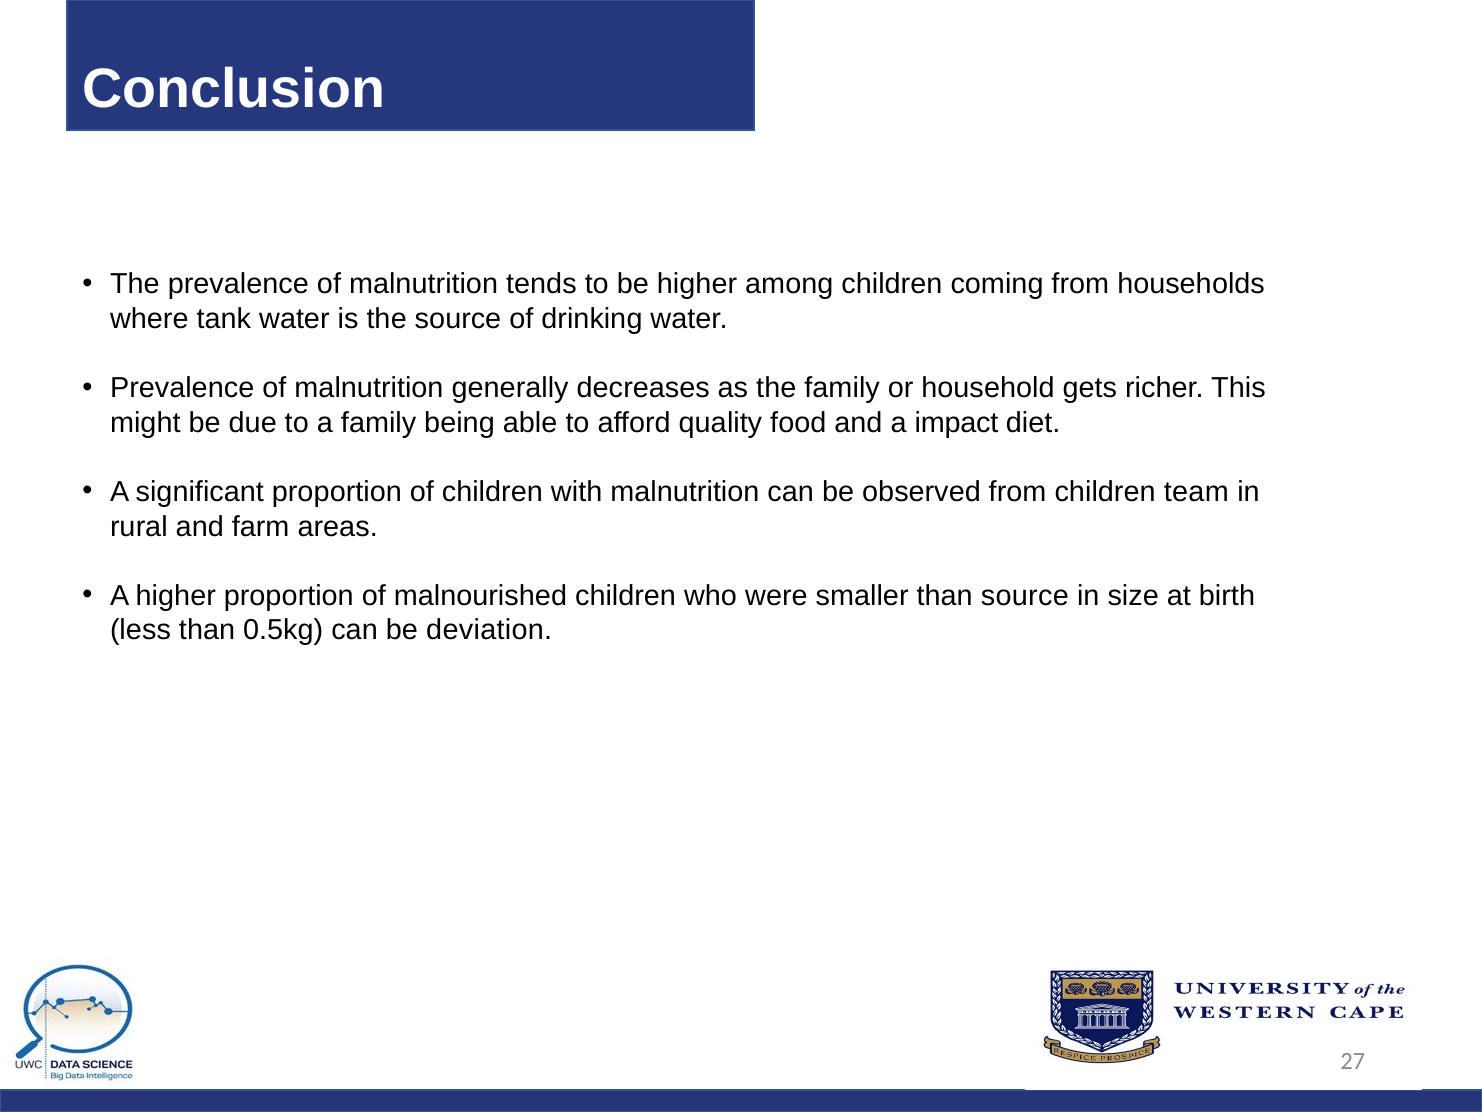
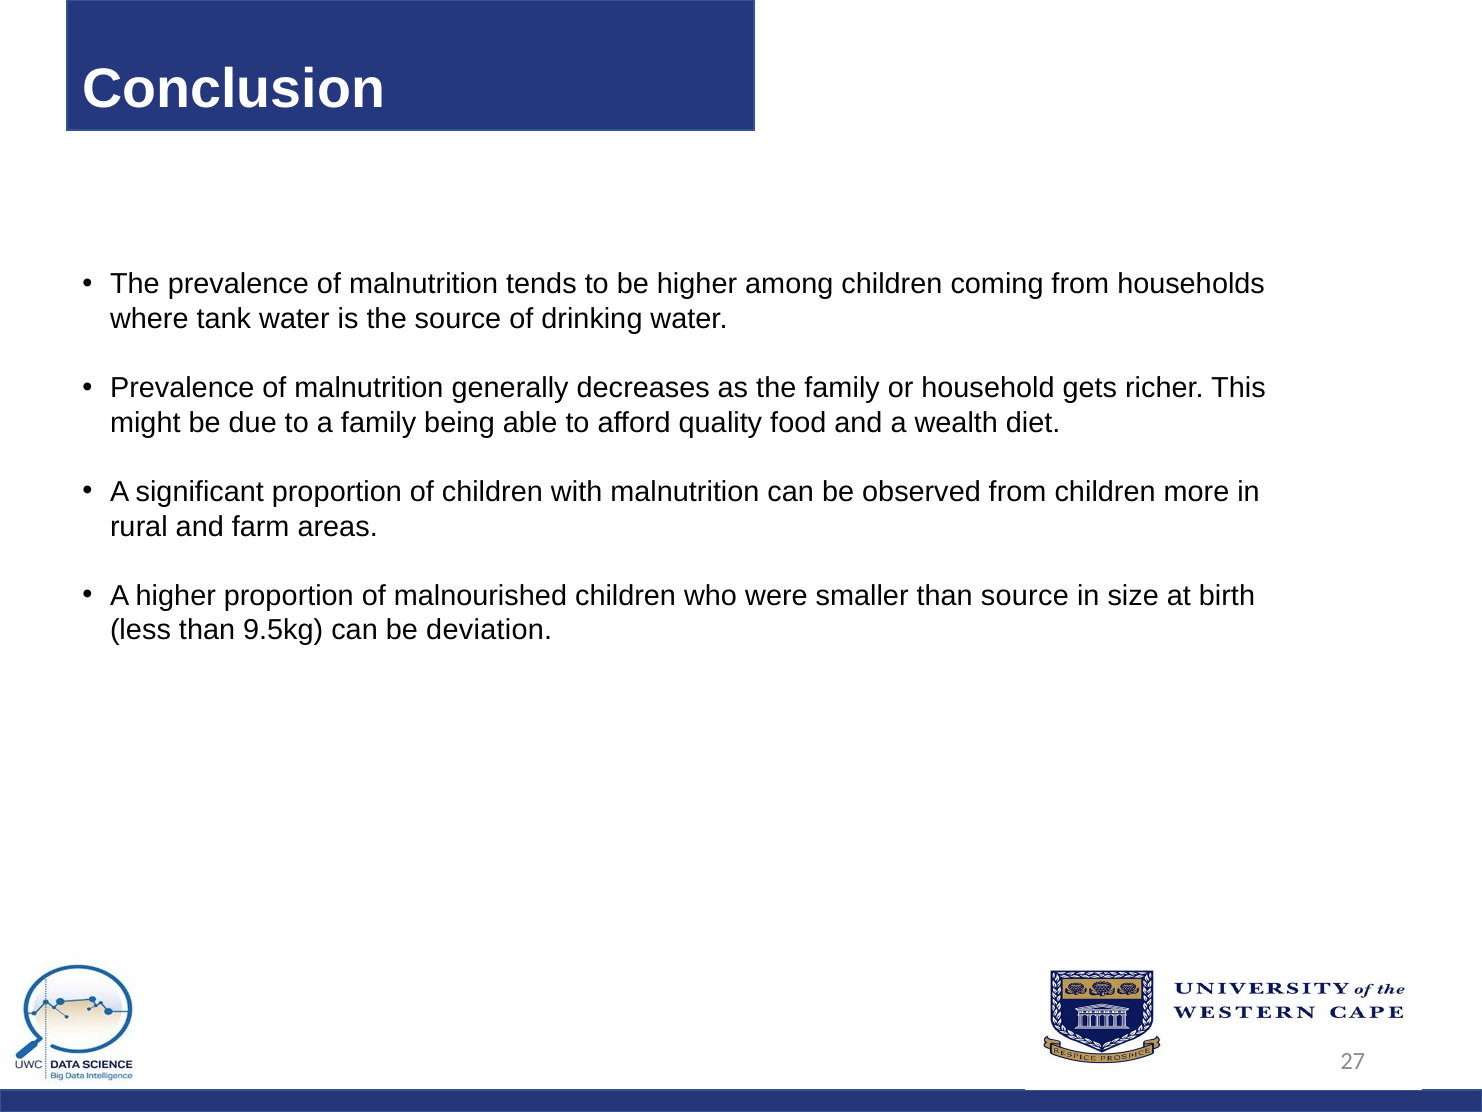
impact: impact -> wealth (956, 422)
team: team -> more (1196, 492)
0.5kg: 0.5kg -> 9.5kg (283, 630)
